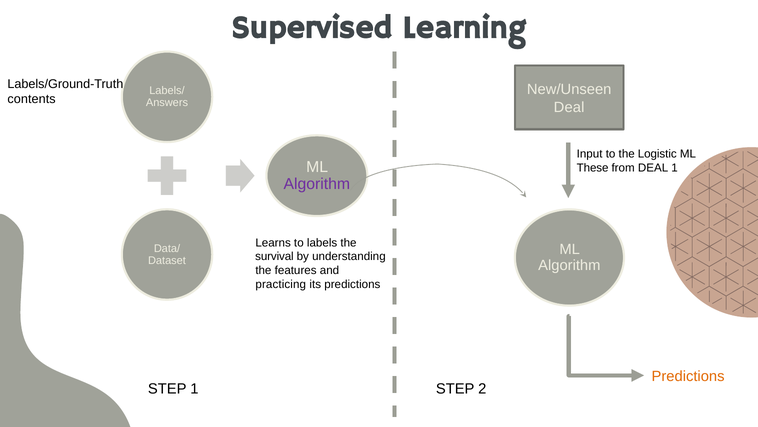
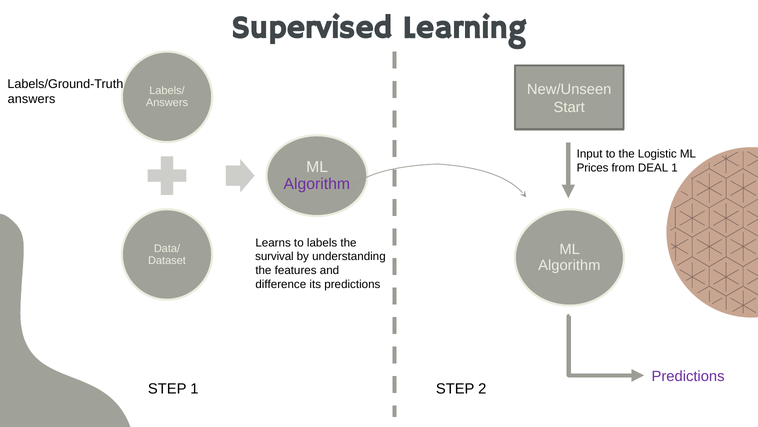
contents: contents -> answers (32, 99)
Deal: Deal -> Start (569, 107)
These: These -> Prices (593, 168)
practicing: practicing -> difference (281, 284)
Predictions colour: orange -> purple (688, 376)
